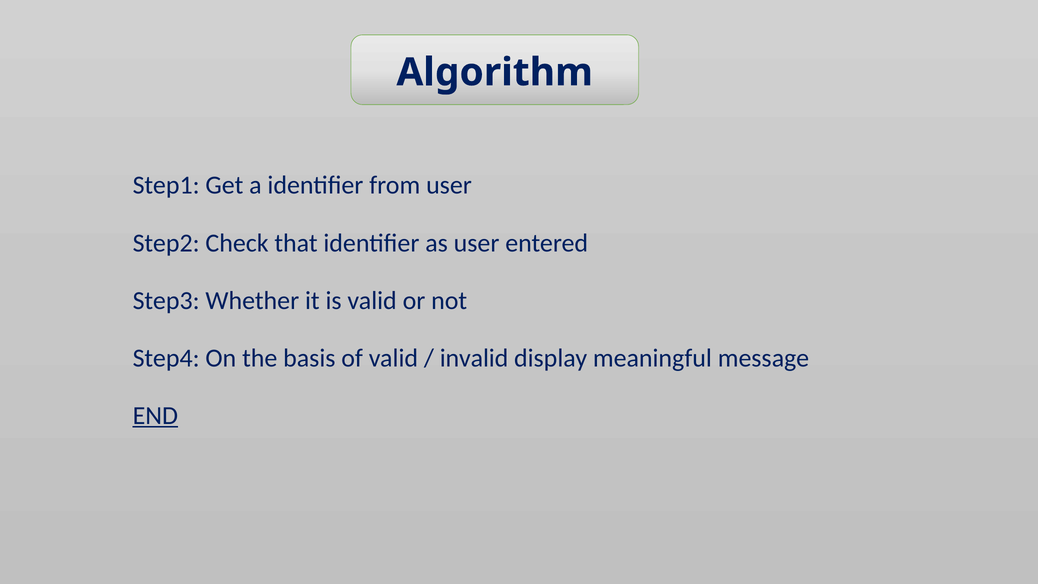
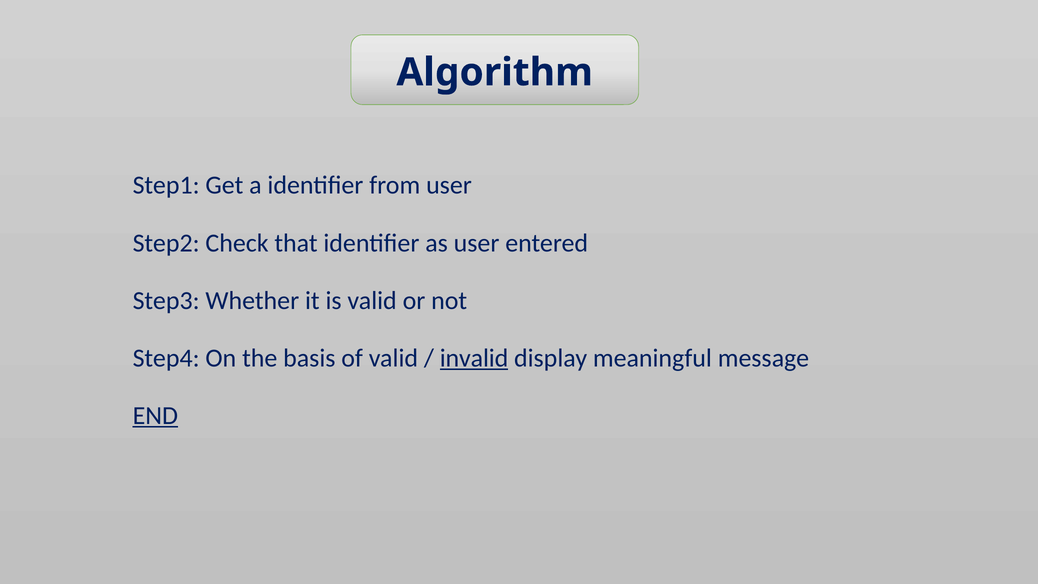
invalid underline: none -> present (474, 358)
